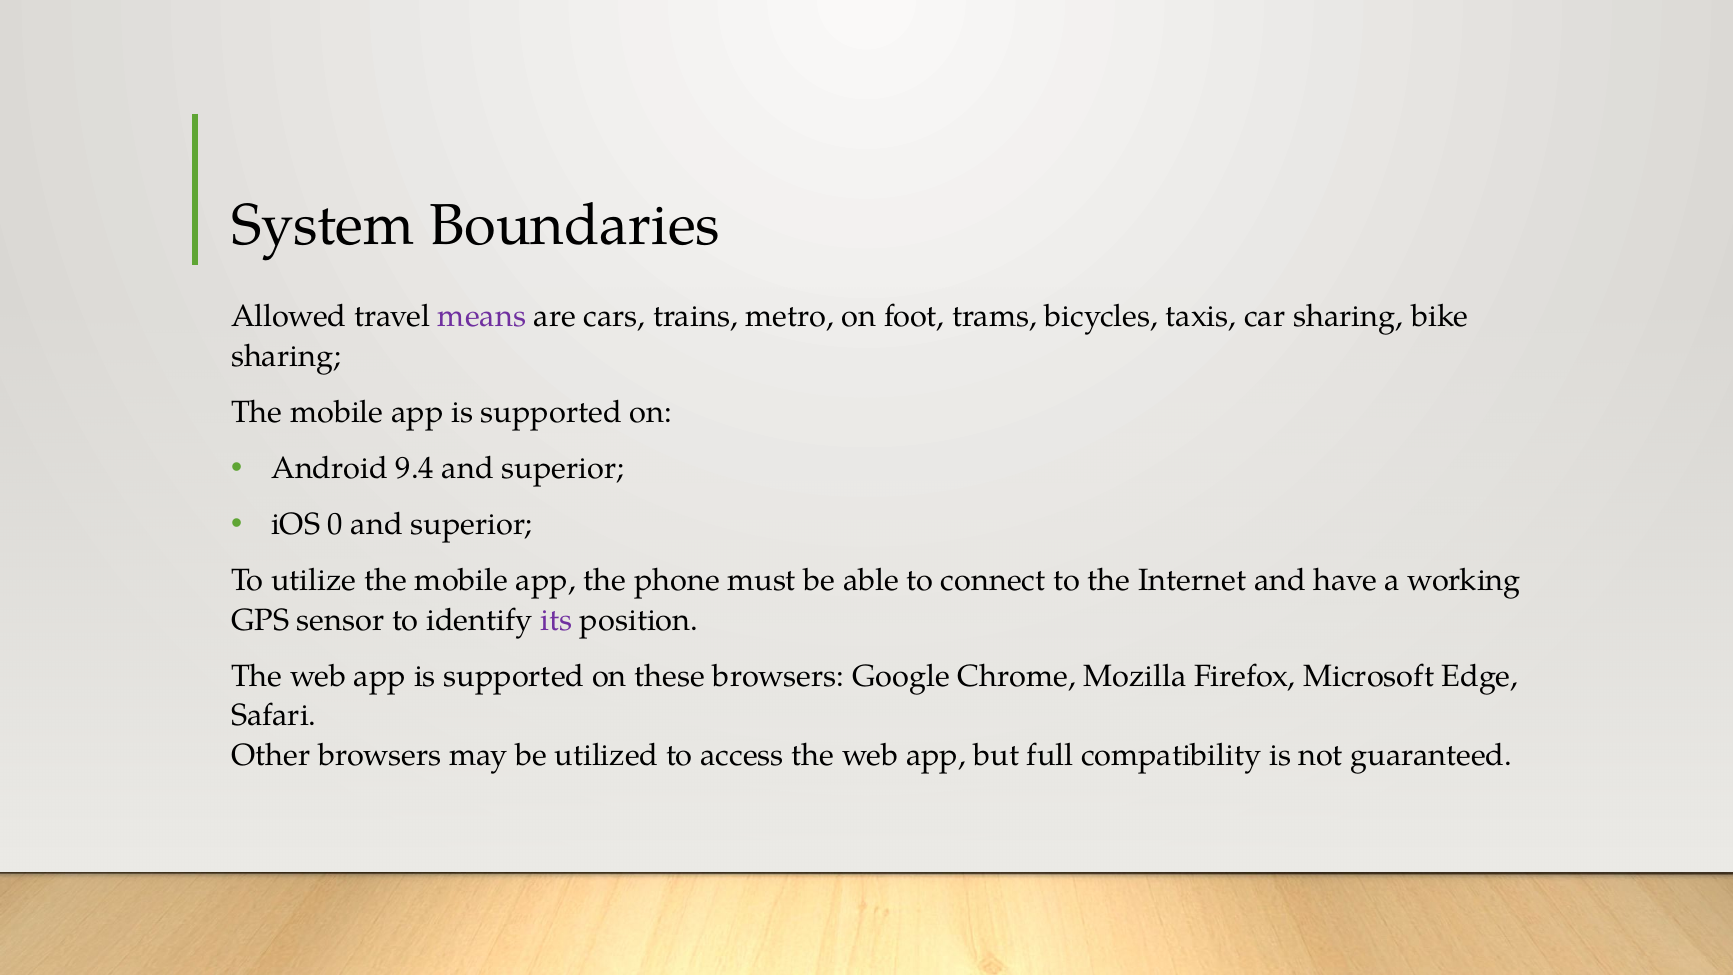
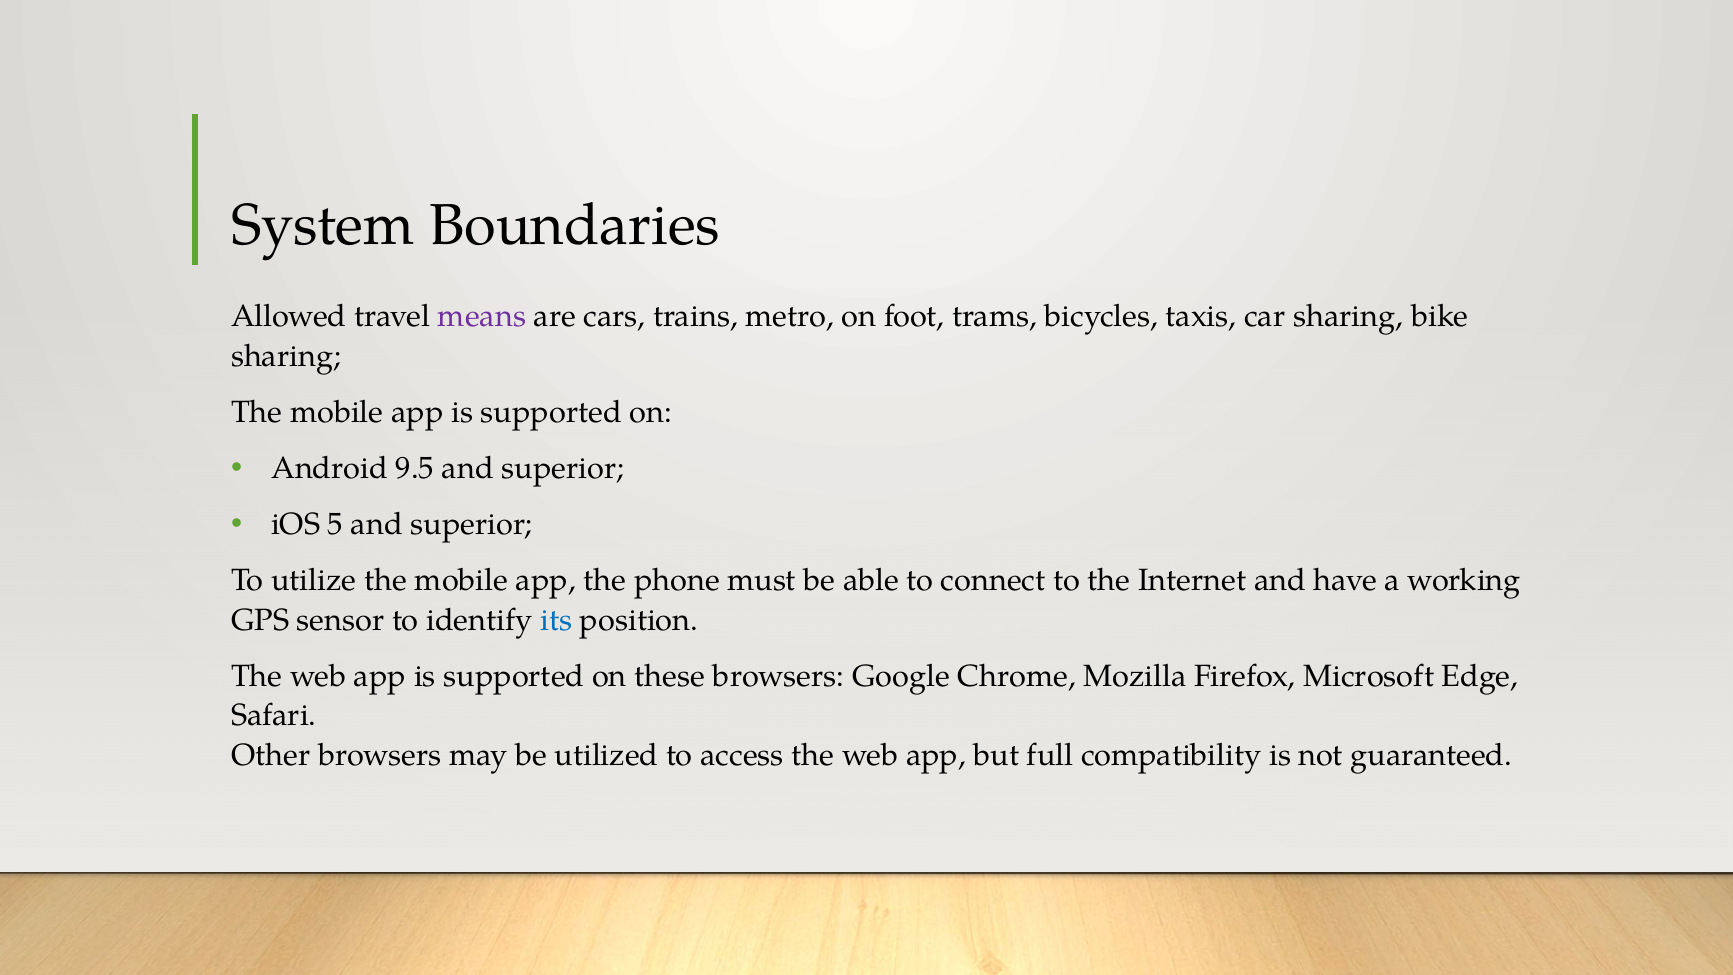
9.4: 9.4 -> 9.5 (415, 468)
0: 0 -> 5 (336, 524)
its colour: purple -> blue (556, 620)
